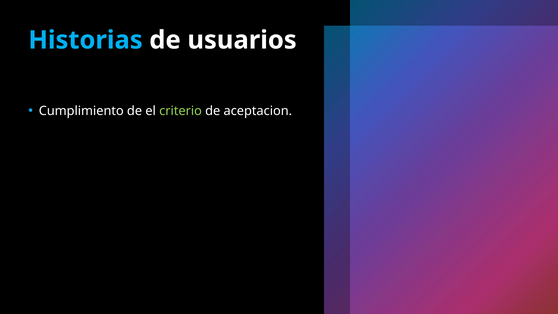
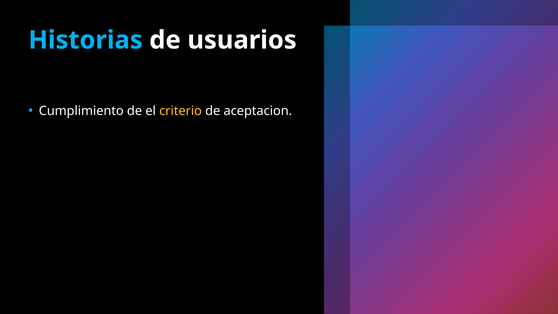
criterio colour: light green -> yellow (181, 111)
